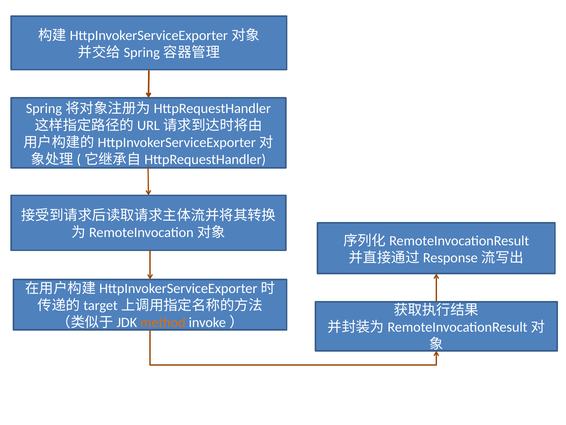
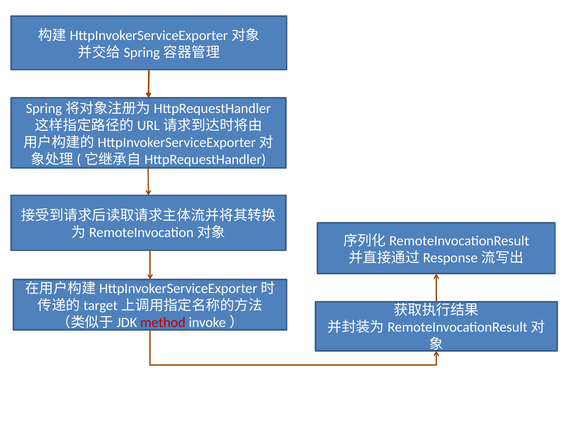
method colour: orange -> red (163, 322)
